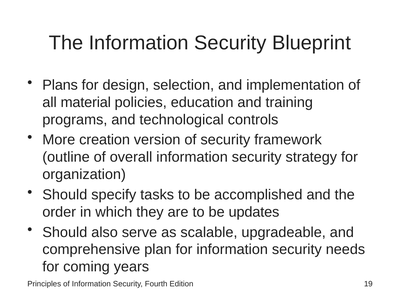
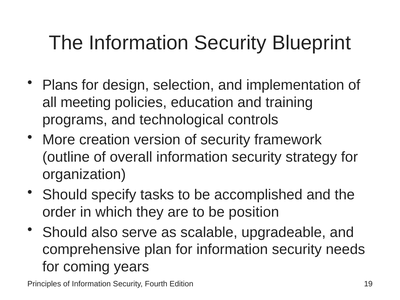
material: material -> meeting (86, 102)
updates: updates -> position (254, 212)
